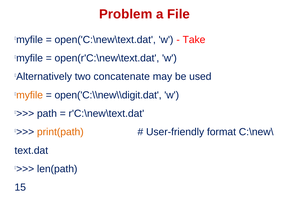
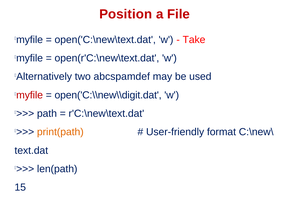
Problem: Problem -> Position (126, 14)
concatenate: concatenate -> abcspamdef (122, 77)
myfile colour: orange -> red (30, 95)
